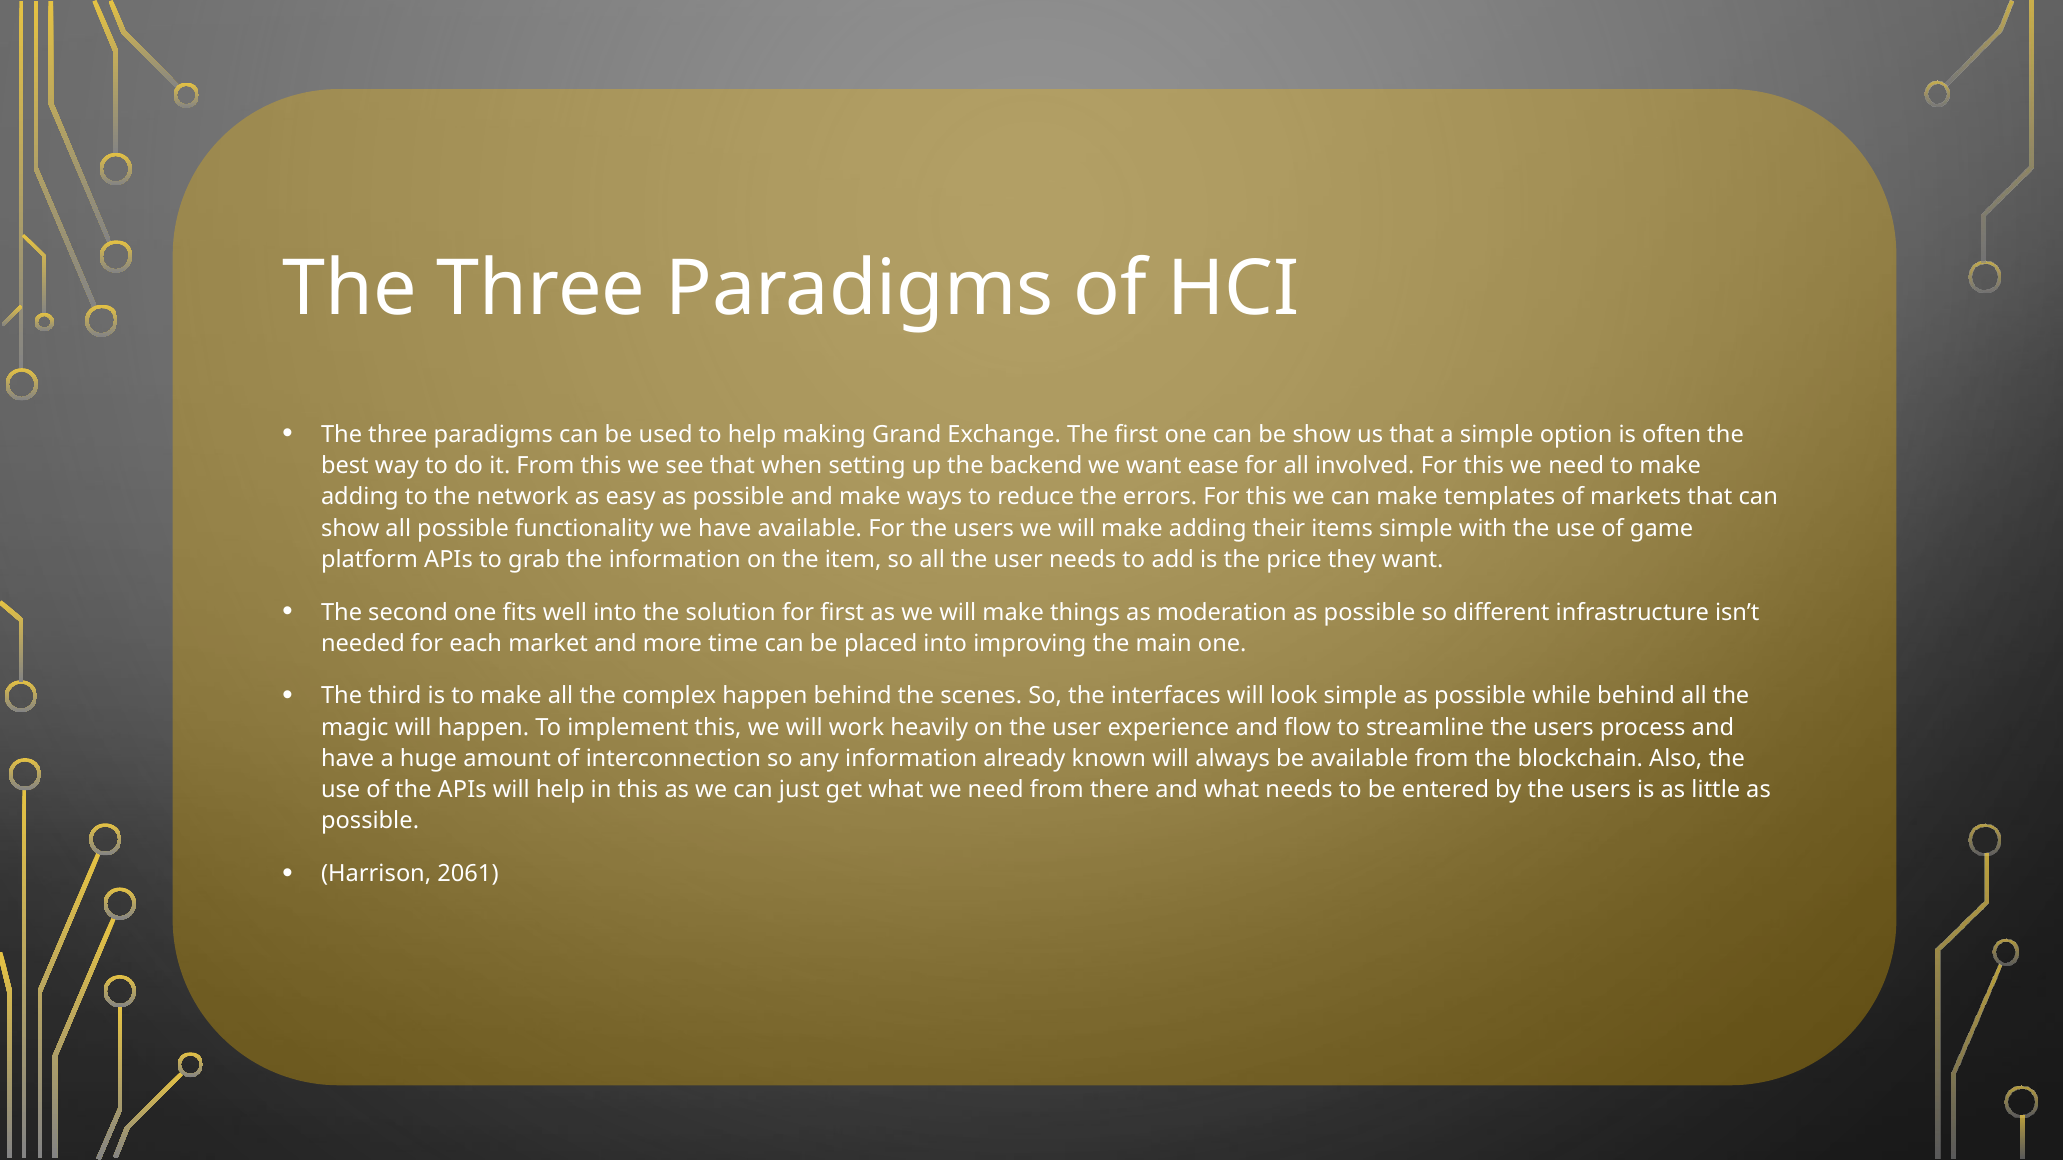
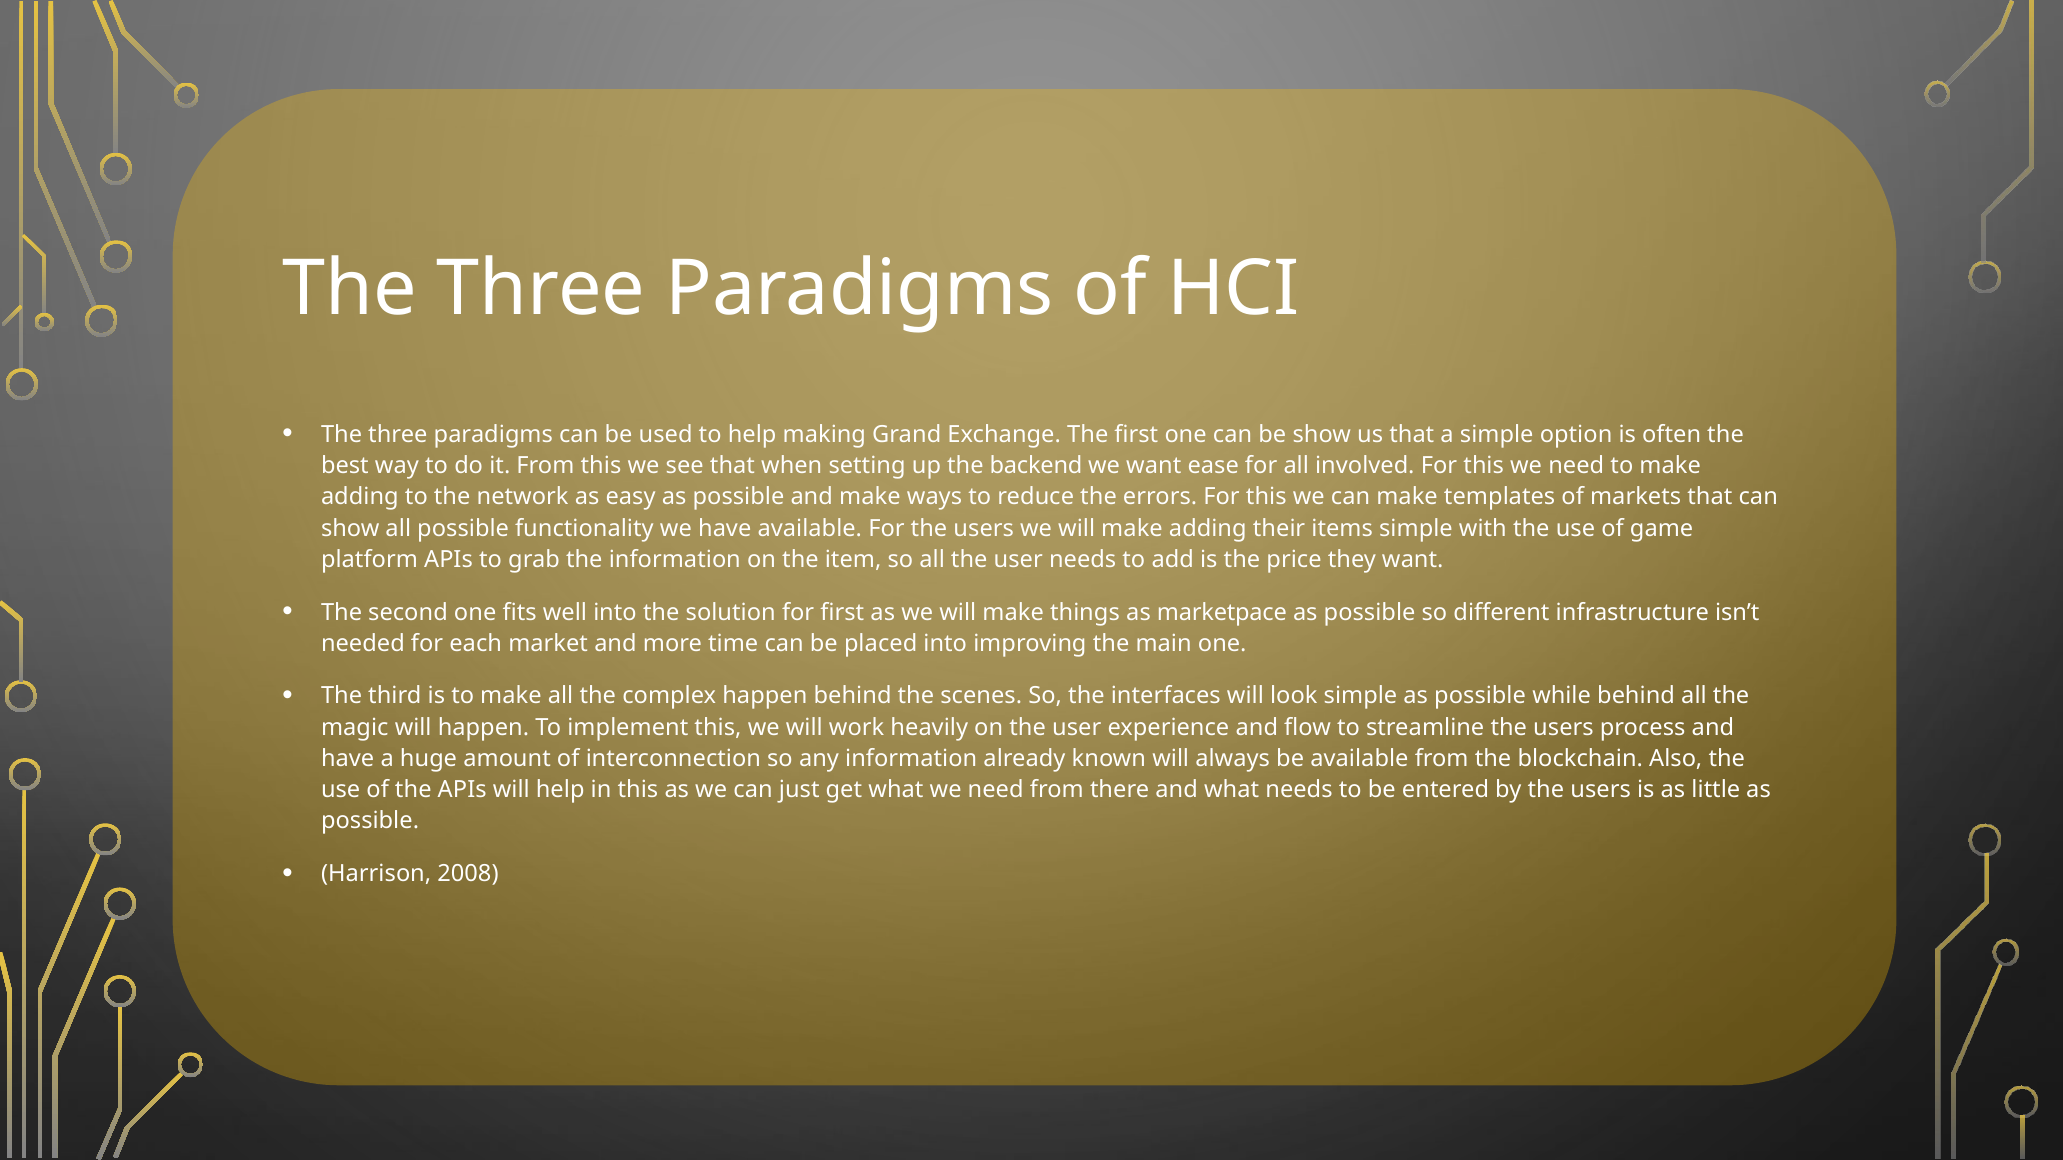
moderation: moderation -> marketpace (1222, 612)
2061: 2061 -> 2008 (468, 874)
